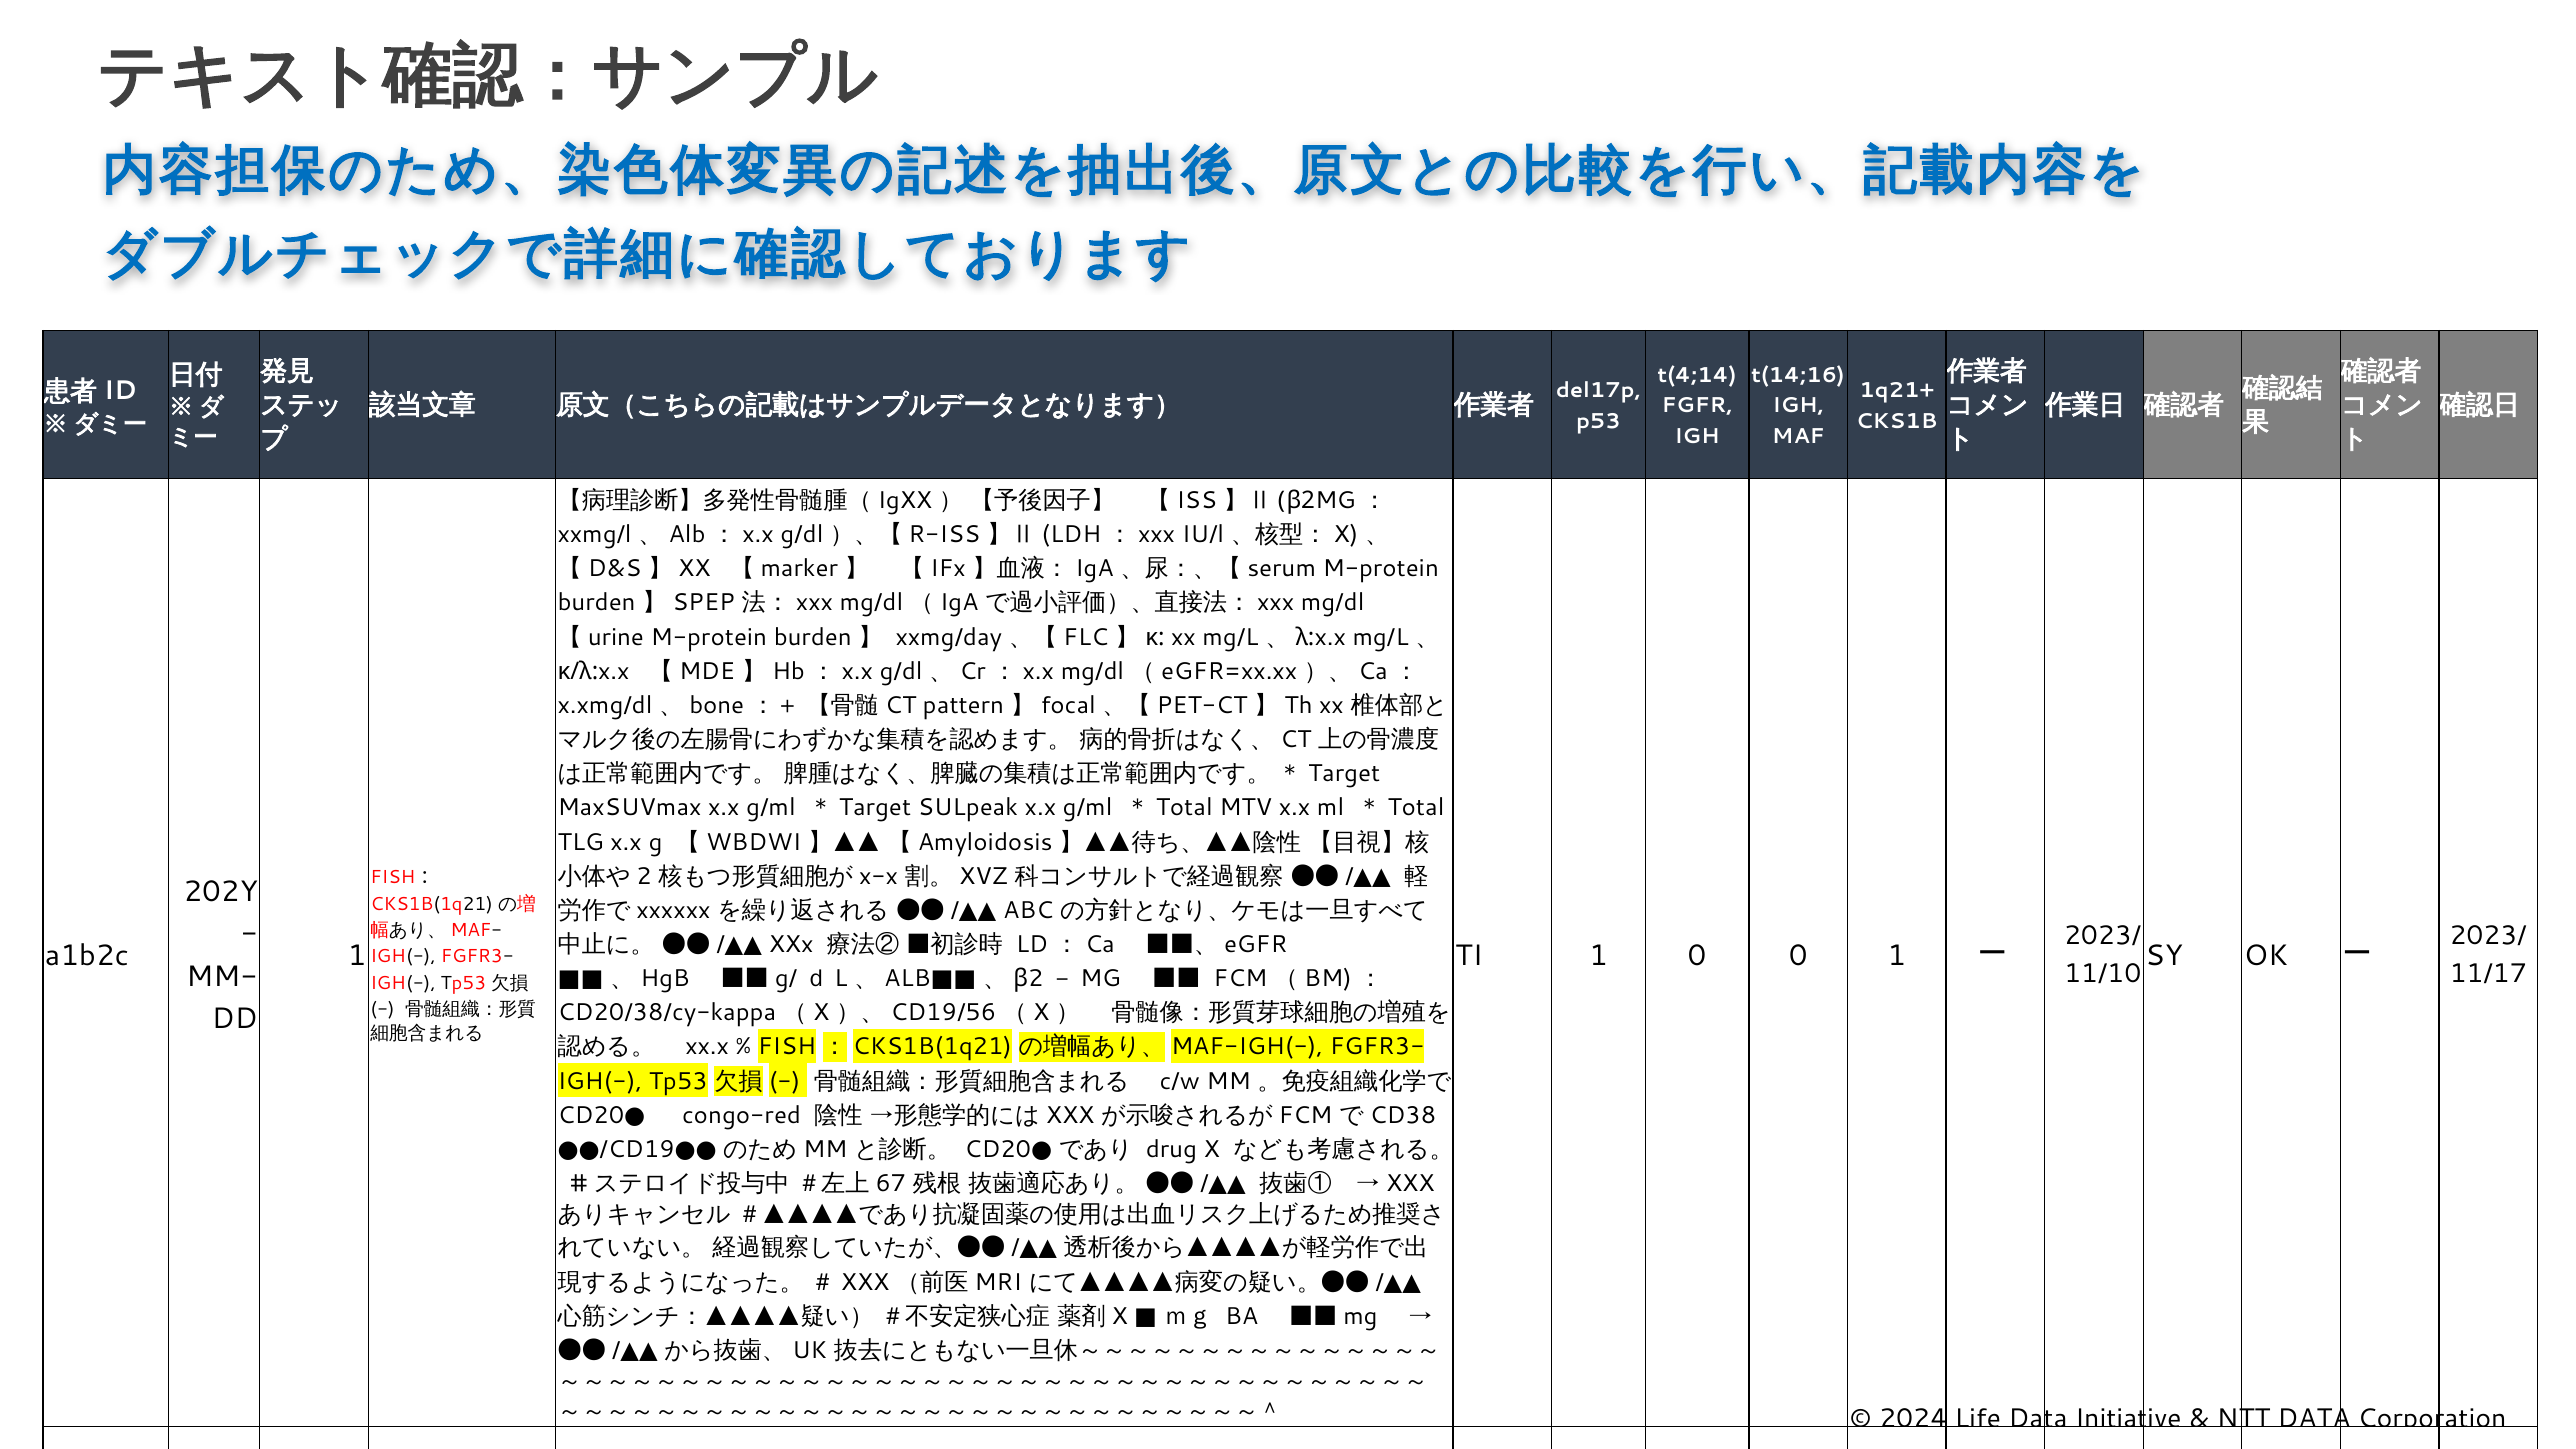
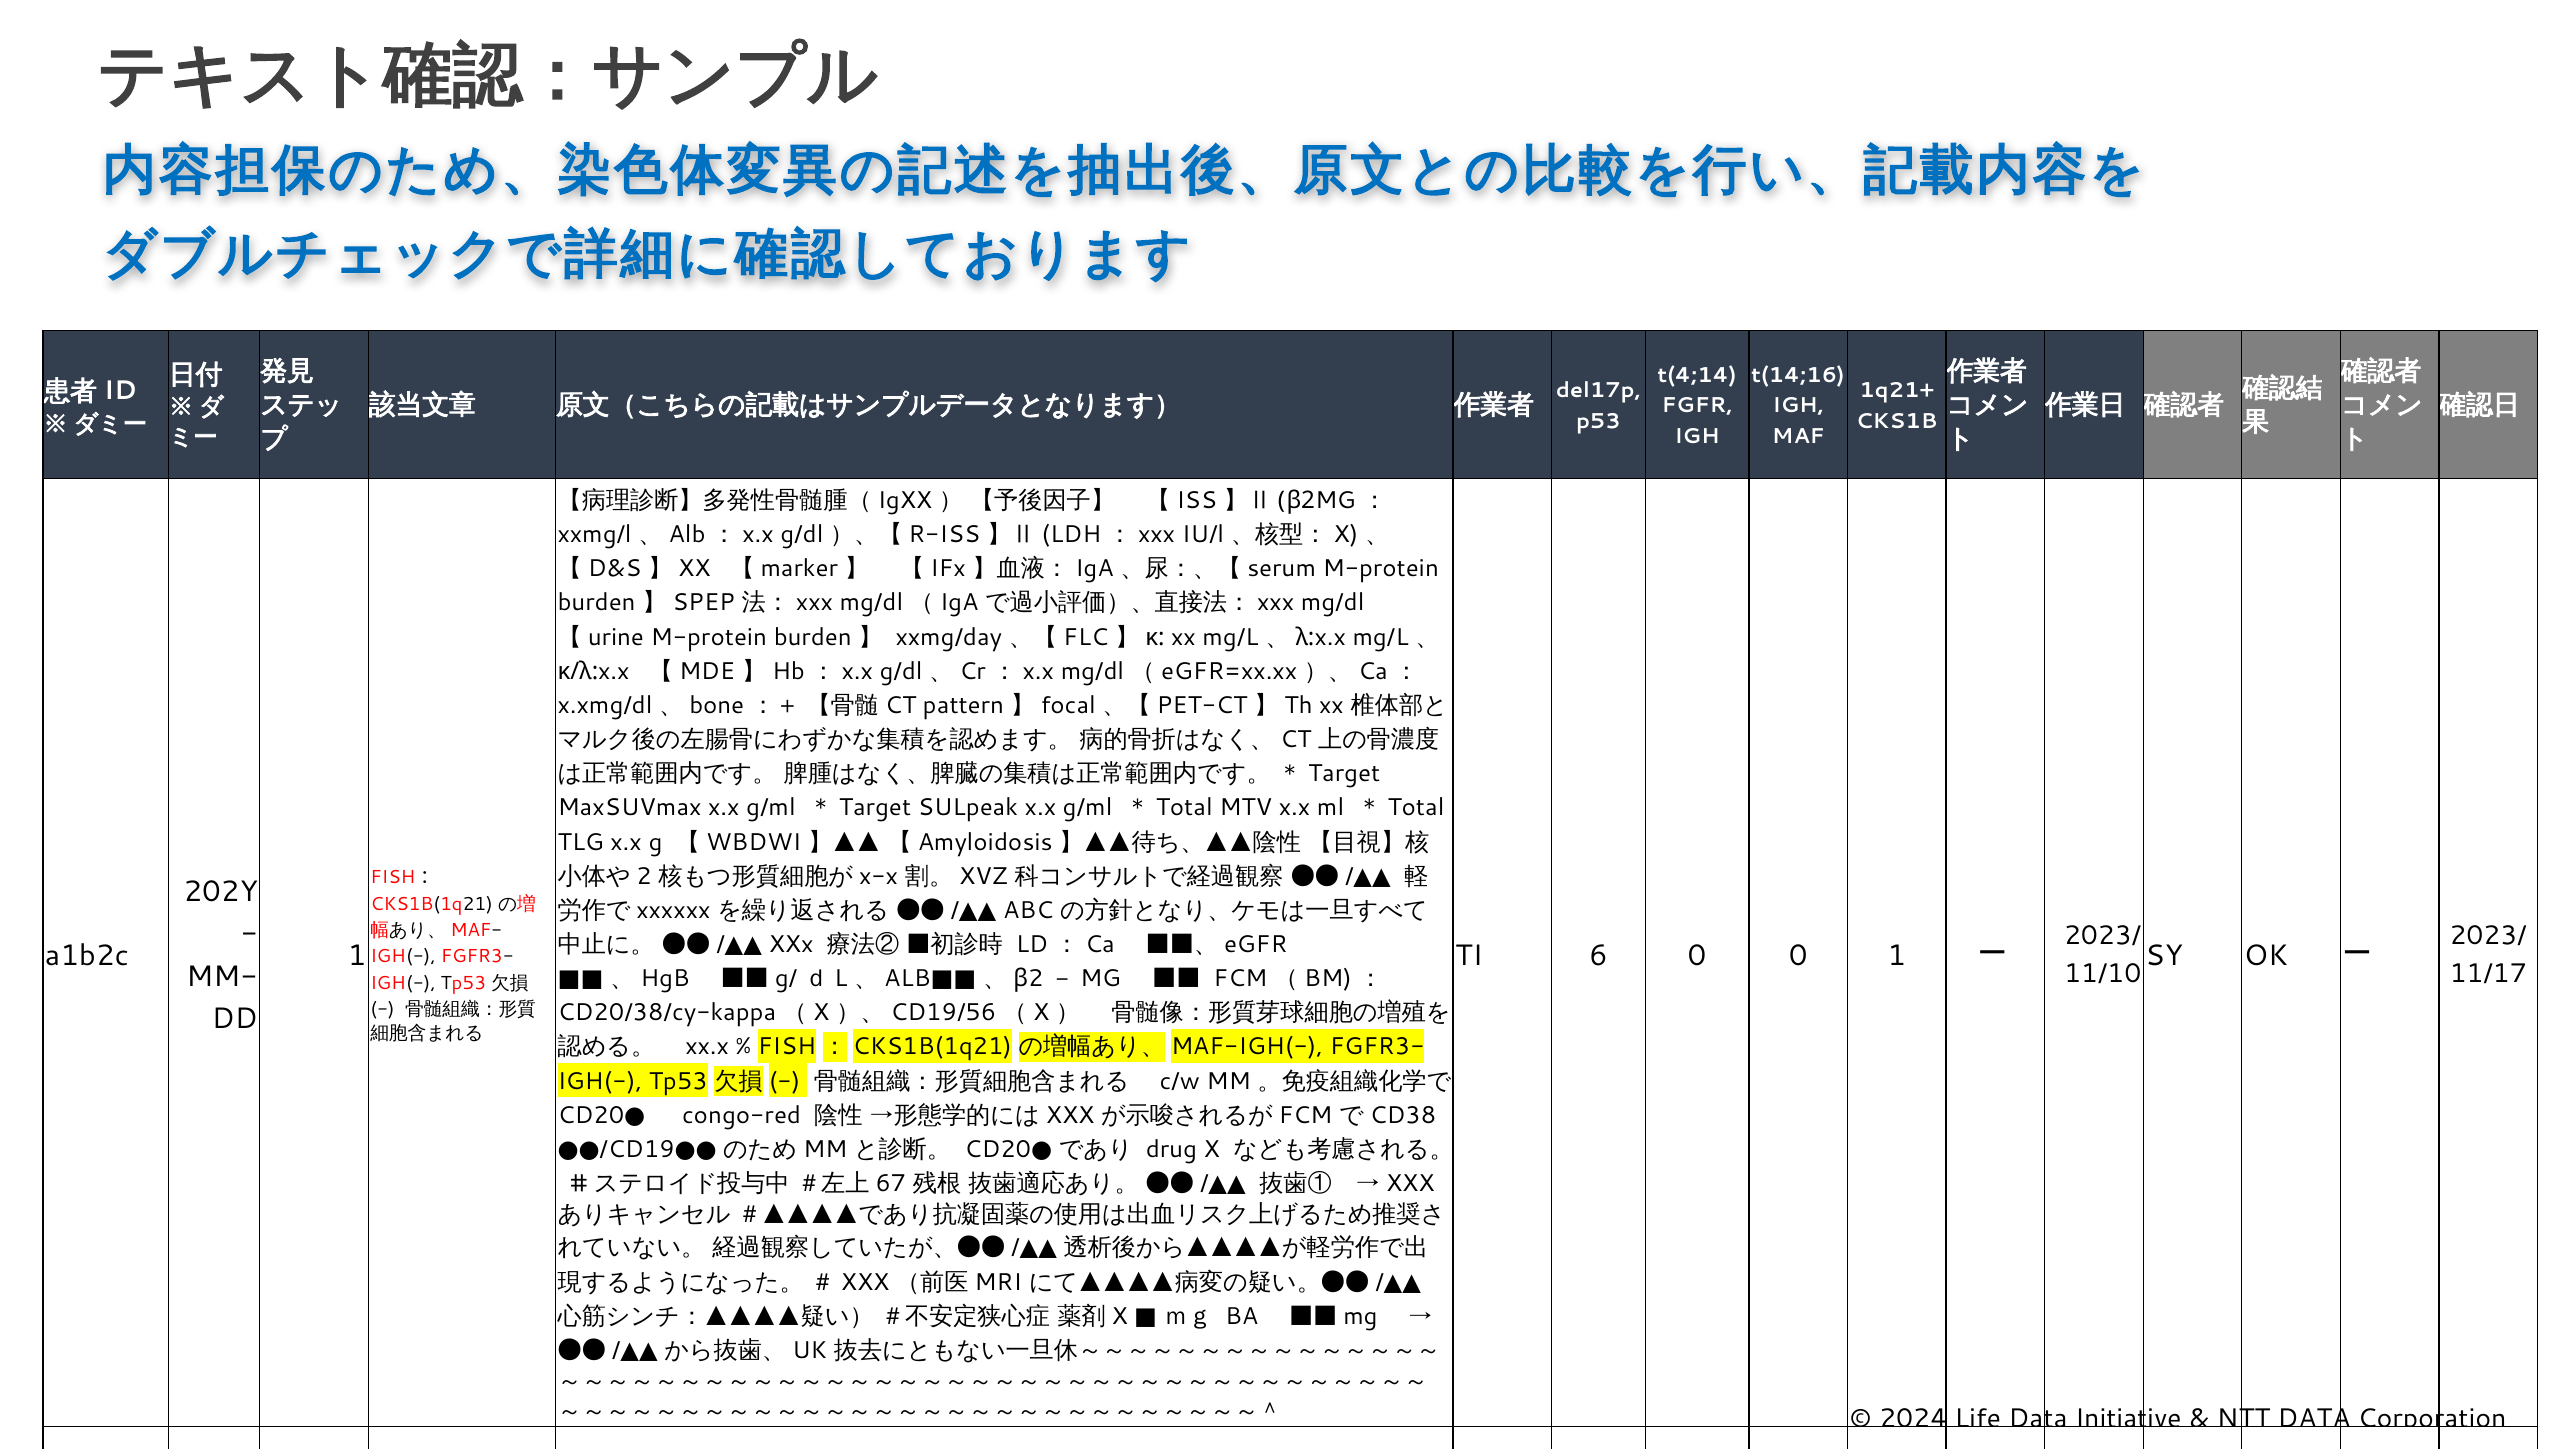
TI 1: 1 -> 6 (1598, 955)
